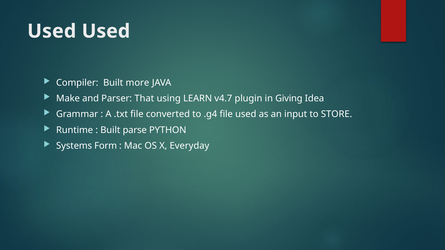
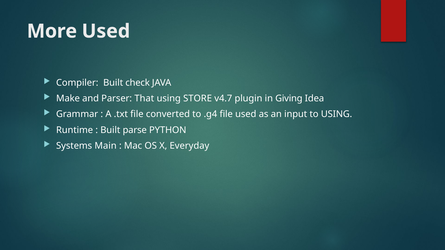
Used: Used -> More (52, 31)
more: more -> check (138, 83)
LEARN: LEARN -> STORE (198, 99)
to STORE: STORE -> USING (337, 114)
Form: Form -> Main (106, 146)
